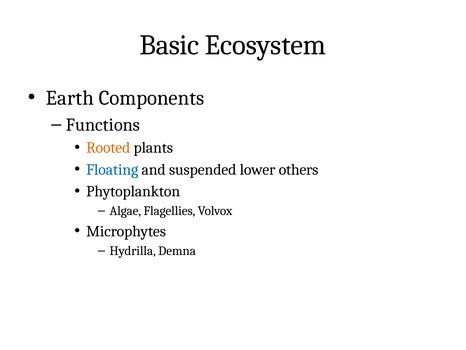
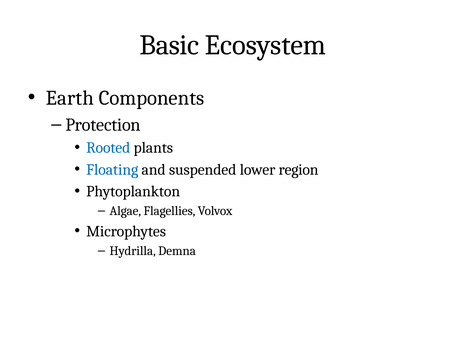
Functions: Functions -> Protection (103, 125)
Rooted colour: orange -> blue (108, 148)
others: others -> region (299, 169)
